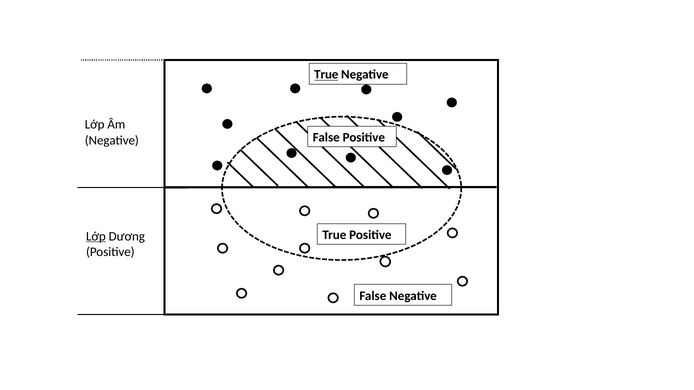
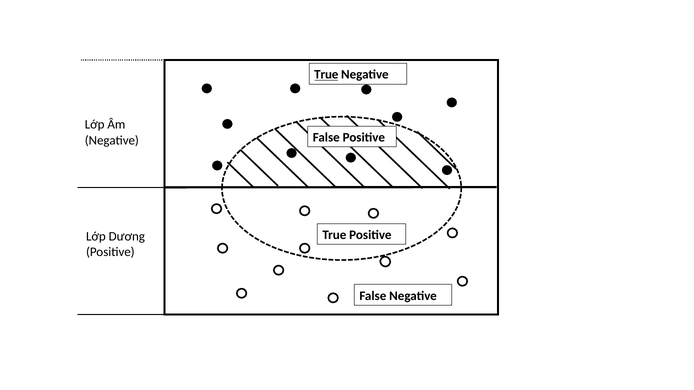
Lớp underline: present -> none (96, 236)
